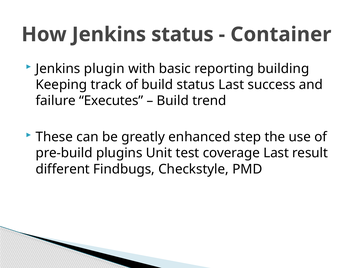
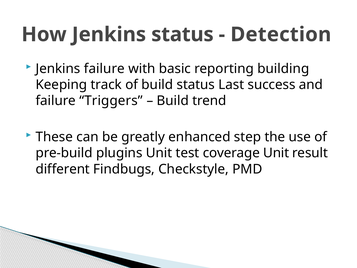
Container: Container -> Detection (281, 34)
Jenkins plugin: plugin -> failure (104, 69)
Executes: Executes -> Triggers (111, 101)
coverage Last: Last -> Unit (276, 153)
